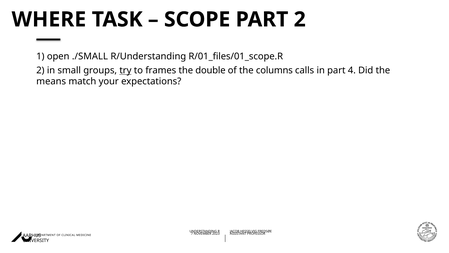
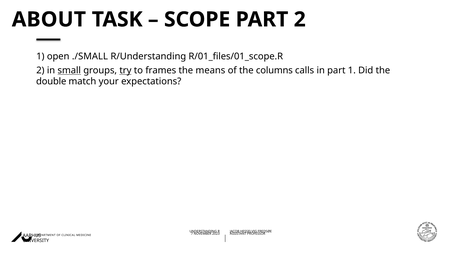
WHERE: WHERE -> ABOUT (49, 19)
small underline: none -> present (69, 70)
double: double -> means (210, 70)
part 4: 4 -> 1 (352, 70)
means: means -> double (51, 81)
